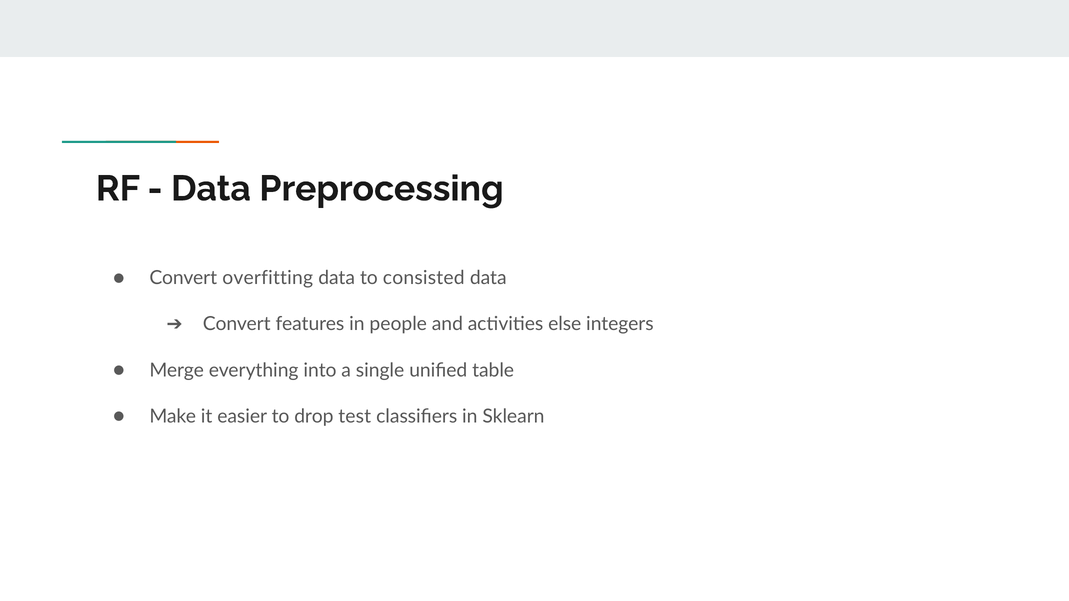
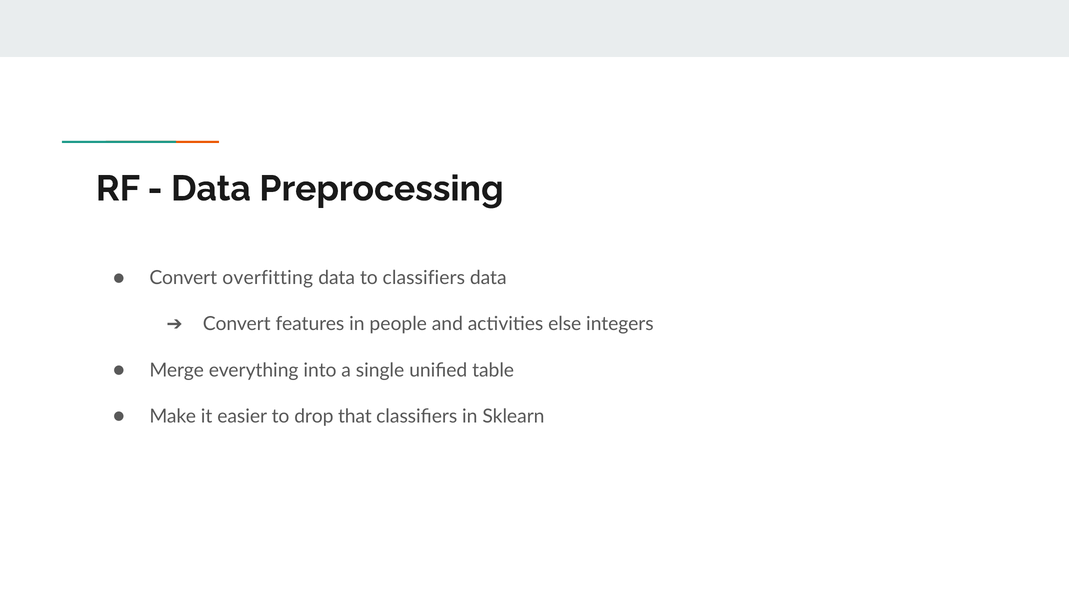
to consisted: consisted -> classifiers (424, 278)
test: test -> that (355, 417)
